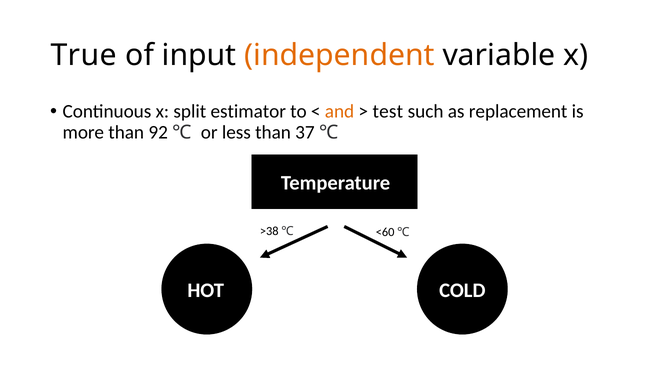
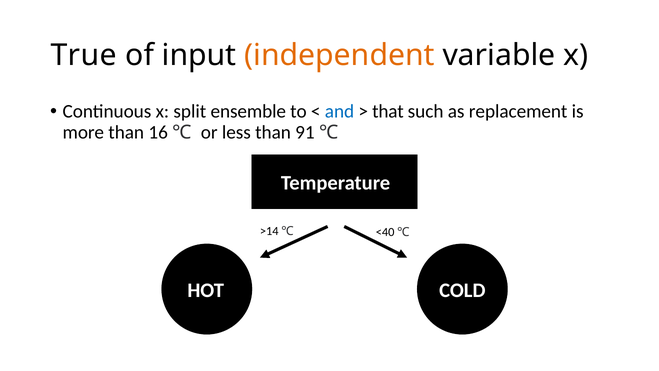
estimator: estimator -> ensemble (248, 111)
and colour: orange -> blue (340, 111)
test: test -> that (388, 111)
92: 92 -> 16 (158, 132)
37: 37 -> 91 (305, 132)
>38: >38 -> >14 (269, 231)
<60: <60 -> <40 (385, 232)
